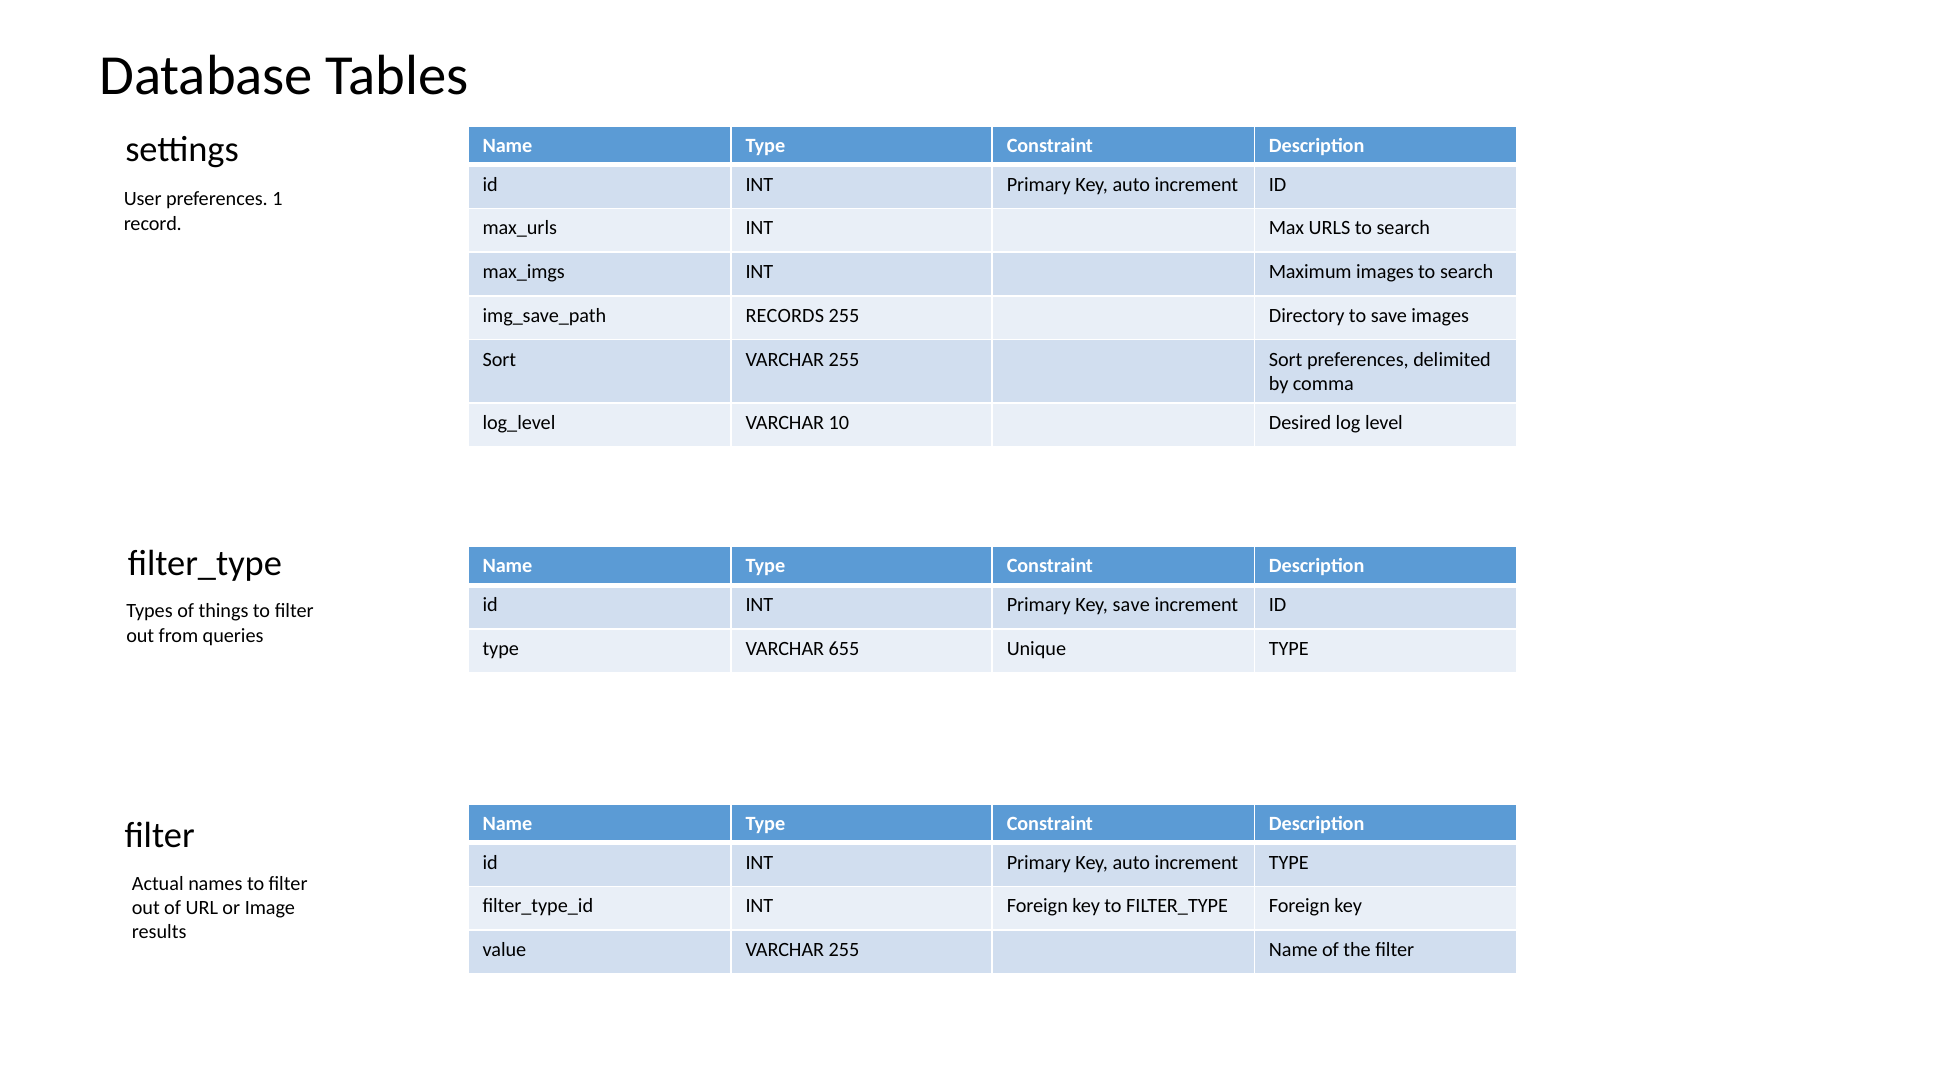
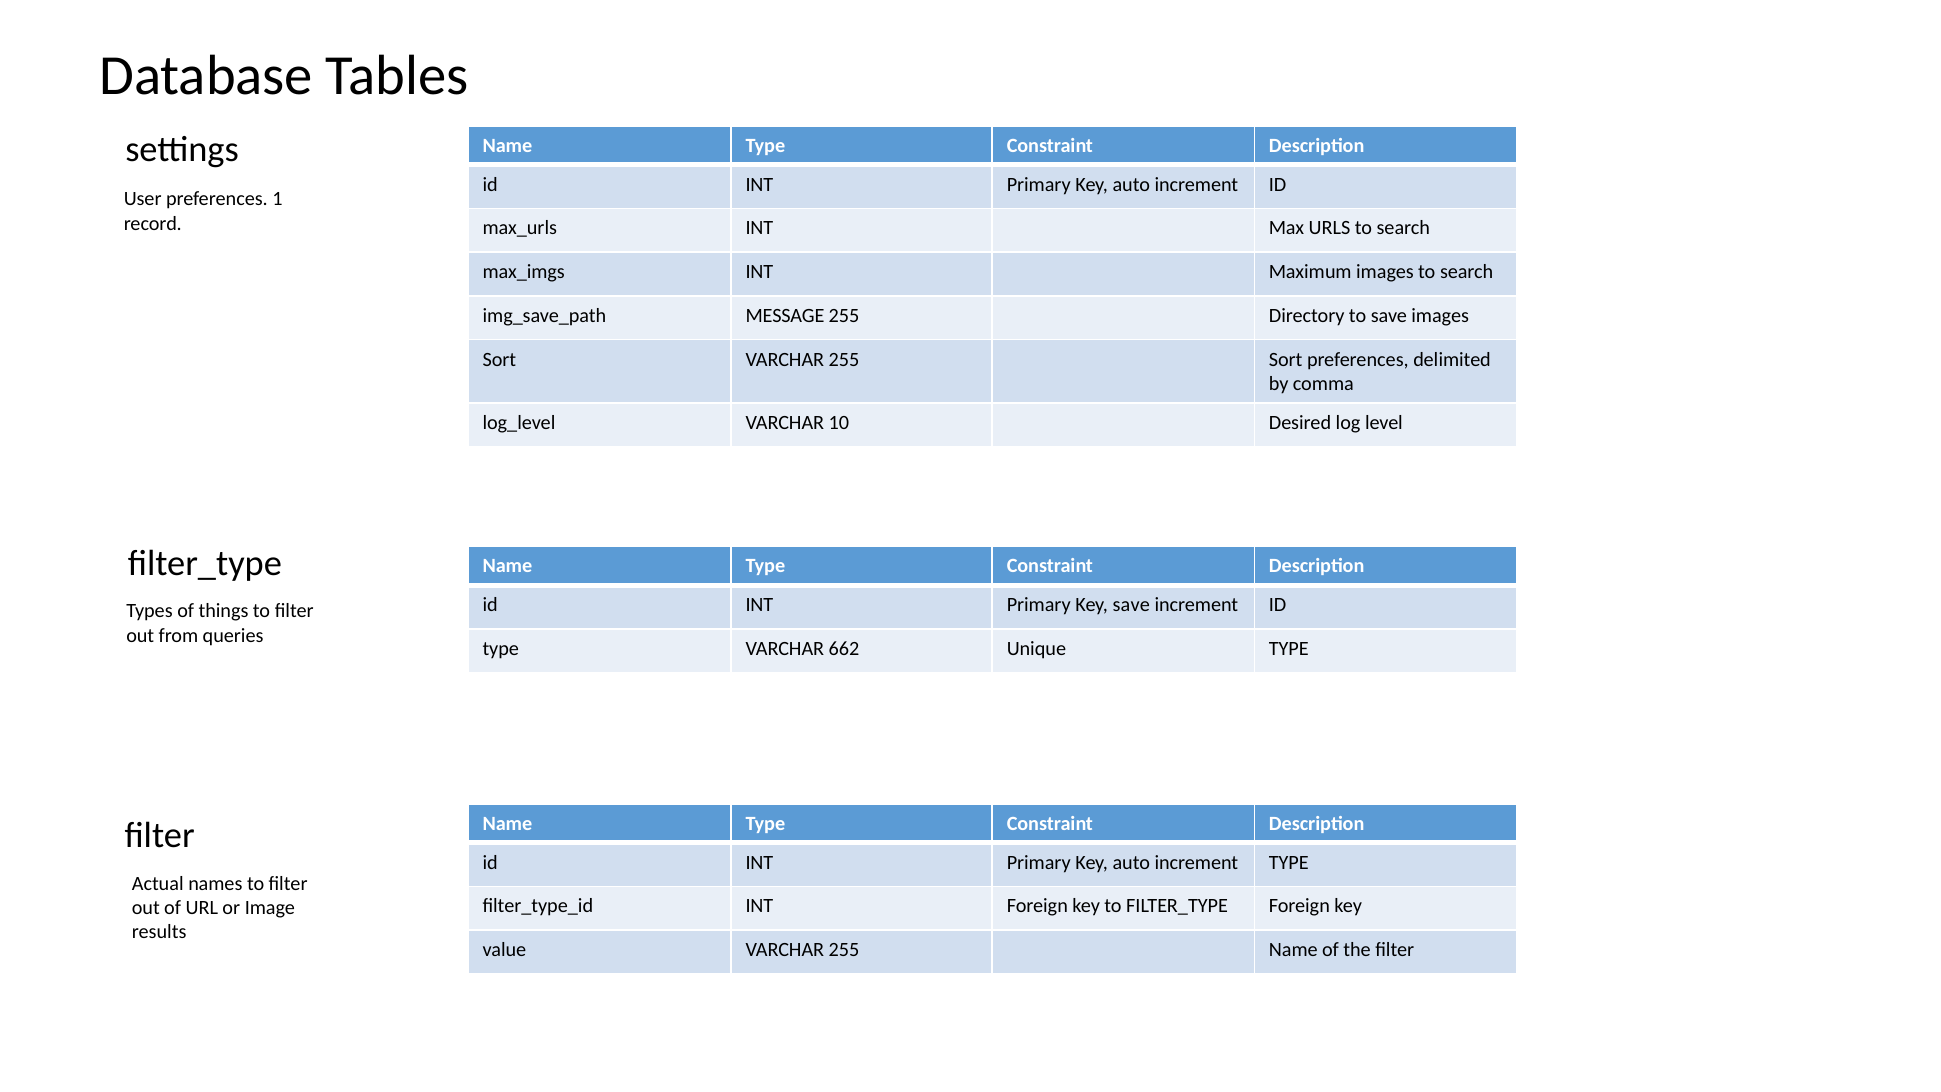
RECORDS: RECORDS -> MESSAGE (785, 316)
655: 655 -> 662 (844, 649)
